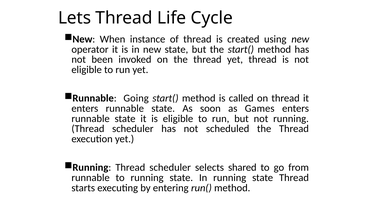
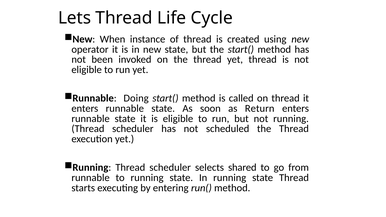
Going: Going -> Doing (136, 98)
Games: Games -> Return (260, 108)
